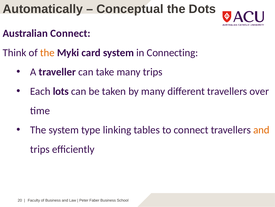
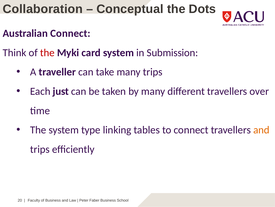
Automatically: Automatically -> Collaboration (43, 9)
the colour: orange -> red (47, 52)
Connecting: Connecting -> Submission (172, 52)
lots: lots -> just (61, 91)
